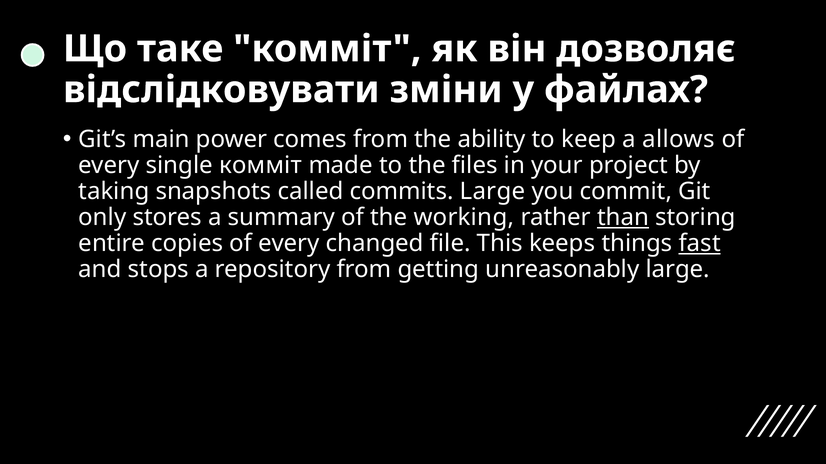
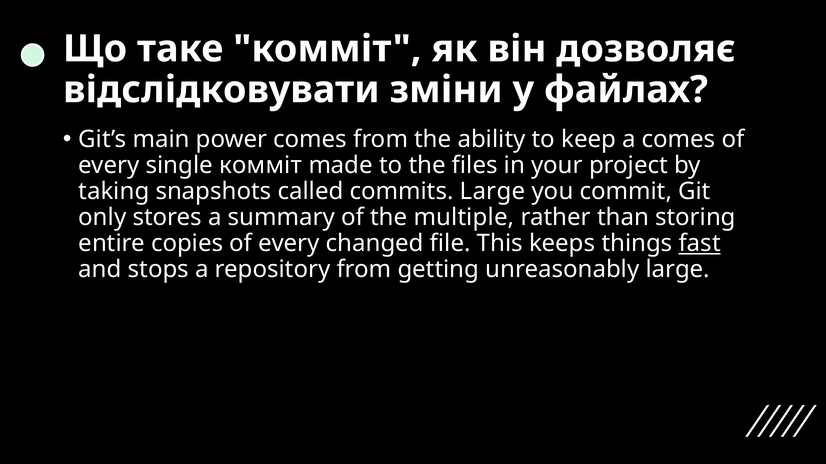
a allows: allows -> comes (679, 140)
working: working -> multiple (464, 218)
than underline: present -> none (623, 218)
